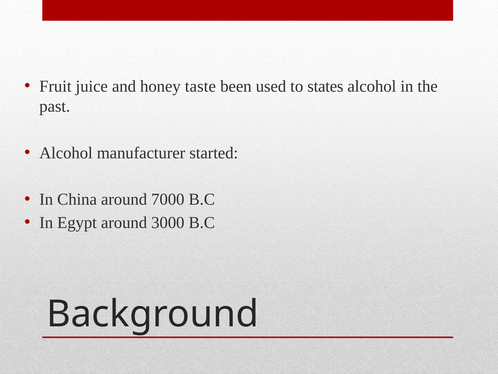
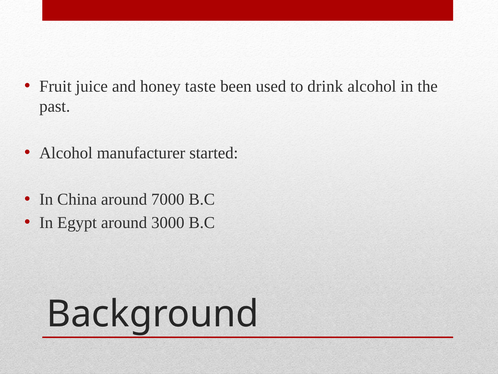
states: states -> drink (325, 86)
